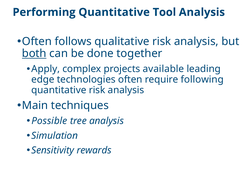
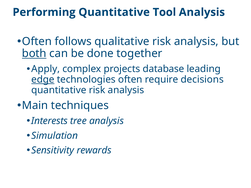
available: available -> database (164, 69)
edge underline: none -> present (43, 80)
following: following -> decisions (202, 80)
Possible: Possible -> Interests (49, 121)
